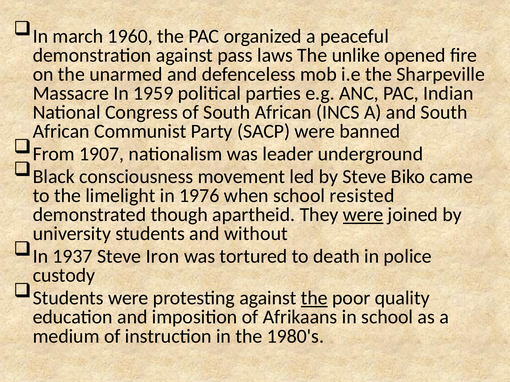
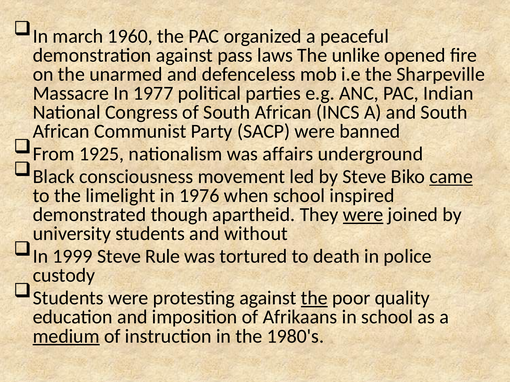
1959: 1959 -> 1977 (153, 93)
1907: 1907 -> 1925 (102, 154)
leader: leader -> affairs (288, 154)
came underline: none -> present (451, 177)
resisted: resisted -> inspired (362, 196)
1937: 1937 -> 1999 (73, 257)
Iron: Iron -> Rule (163, 257)
medium underline: none -> present (66, 337)
